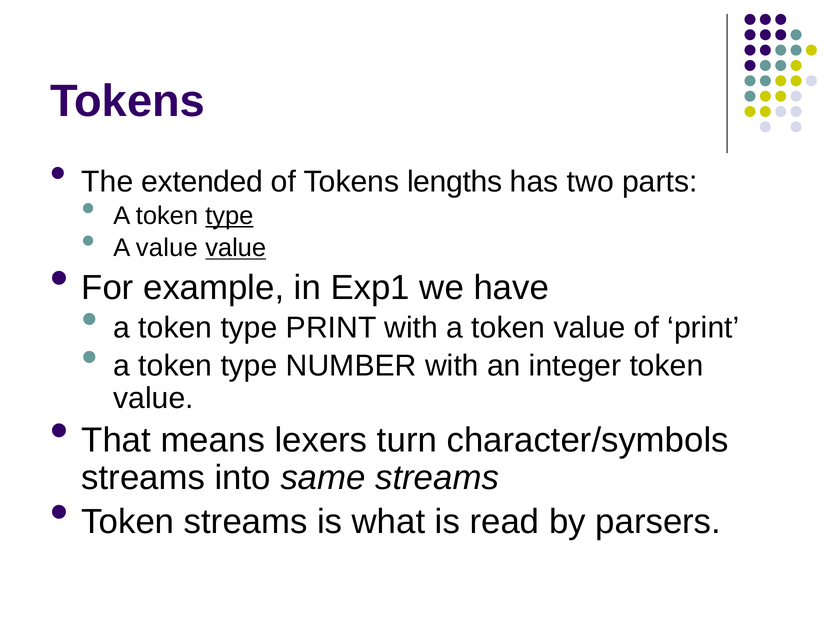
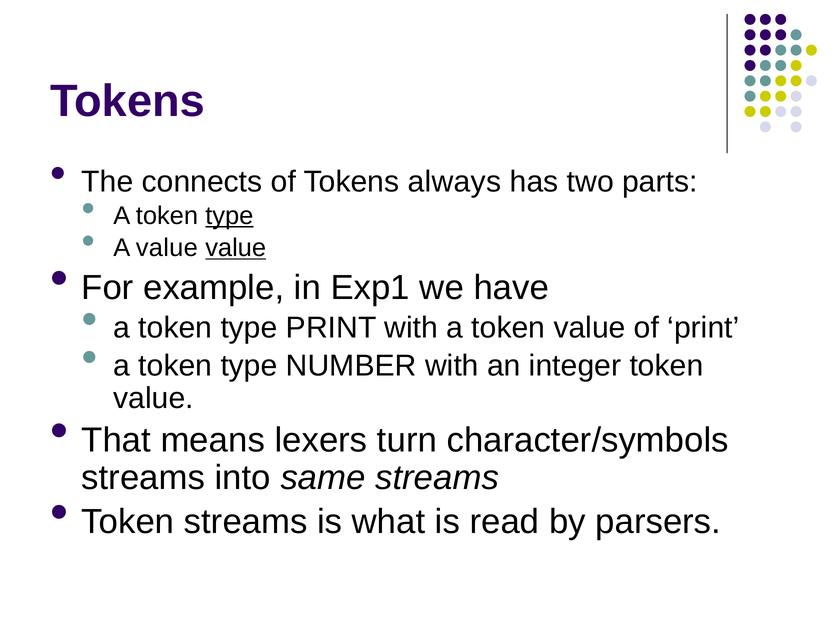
extended: extended -> connects (202, 181)
lengths: lengths -> always (454, 181)
